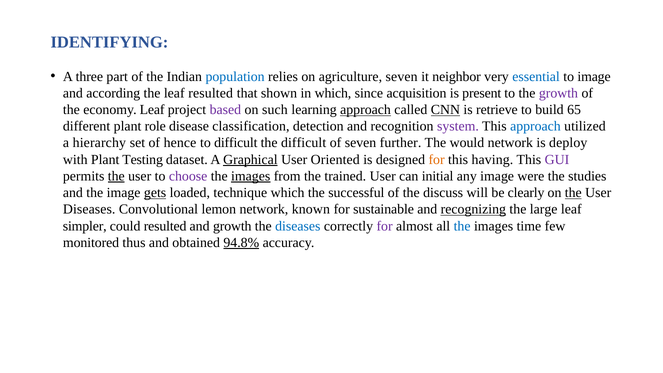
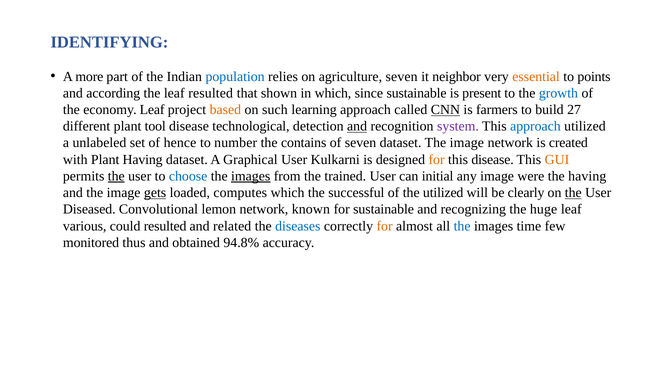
three: three -> more (89, 77)
essential colour: blue -> orange (536, 77)
to image: image -> points (594, 77)
since acquisition: acquisition -> sustainable (417, 93)
growth colour: purple -> blue (558, 93)
based colour: purple -> orange (225, 110)
approach underline: present -> none (366, 110)
retrieve: retrieve -> farmers (497, 110)
65: 65 -> 27 (574, 110)
role: role -> tool (155, 126)
classification: classification -> technological (251, 126)
and underline: none -> present (357, 126)
hierarchy: hierarchy -> unlabeled (99, 143)
to difficult: difficult -> number (236, 143)
the difficult: difficult -> contains (304, 143)
seven further: further -> dataset (401, 143)
would: would -> image (467, 143)
deploy: deploy -> created (568, 143)
Plant Testing: Testing -> Having (143, 160)
Graphical underline: present -> none (250, 160)
Oriented: Oriented -> Kulkarni (335, 160)
this having: having -> disease (493, 160)
GUI colour: purple -> orange (557, 160)
choose colour: purple -> blue (188, 176)
the studies: studies -> having (587, 176)
technique: technique -> computes (240, 193)
the discuss: discuss -> utilized (443, 193)
Diseases: Diseases -> Diseased (89, 209)
recognizing underline: present -> none (473, 209)
large: large -> huge (544, 209)
simpler: simpler -> various (85, 226)
and growth: growth -> related (232, 226)
for colour: purple -> orange (385, 226)
94.8% underline: present -> none (241, 243)
